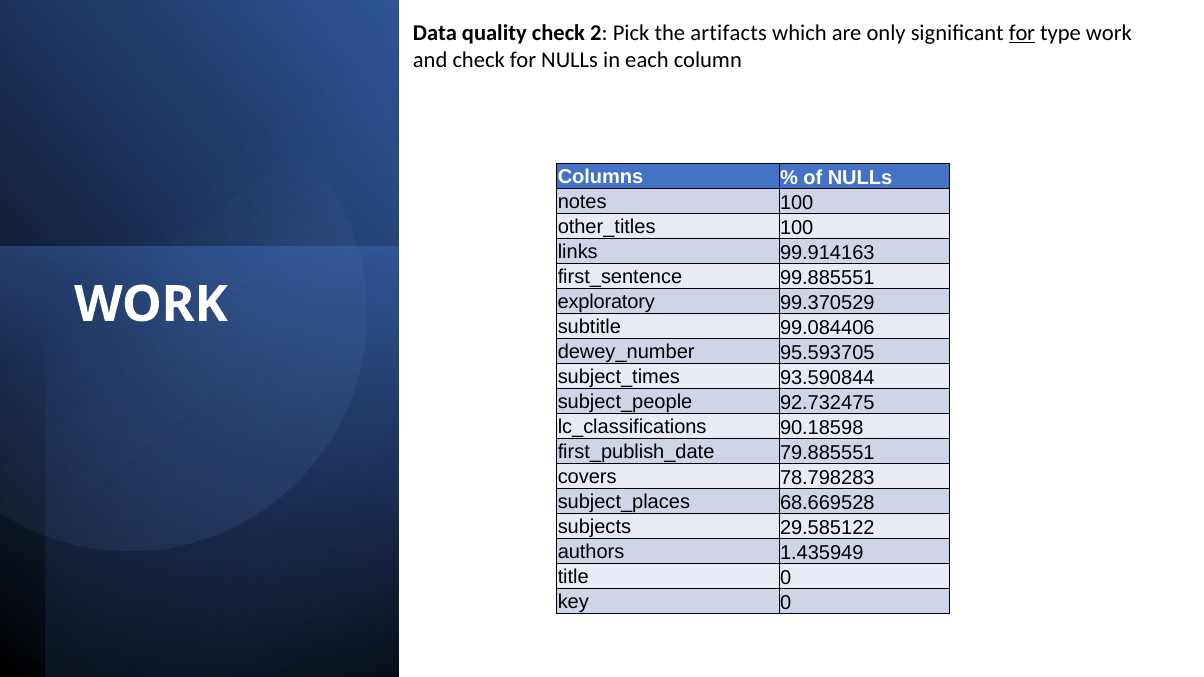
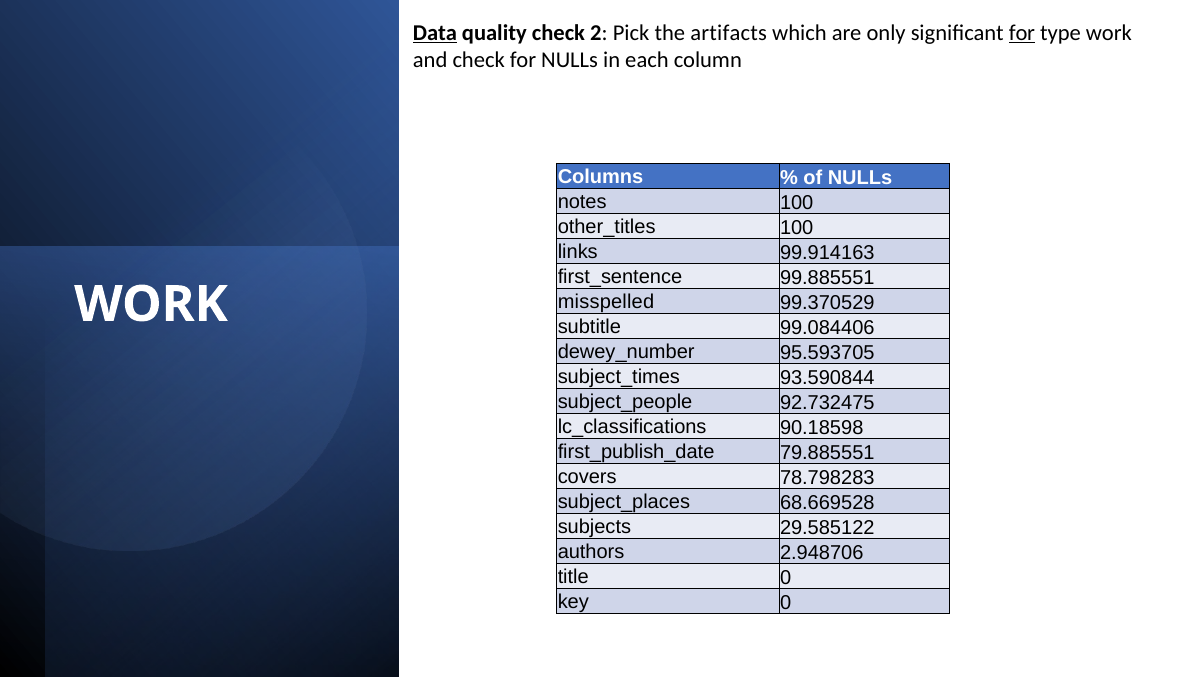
Data underline: none -> present (435, 33)
exploratory: exploratory -> misspelled (606, 302)
1.435949: 1.435949 -> 2.948706 (822, 553)
